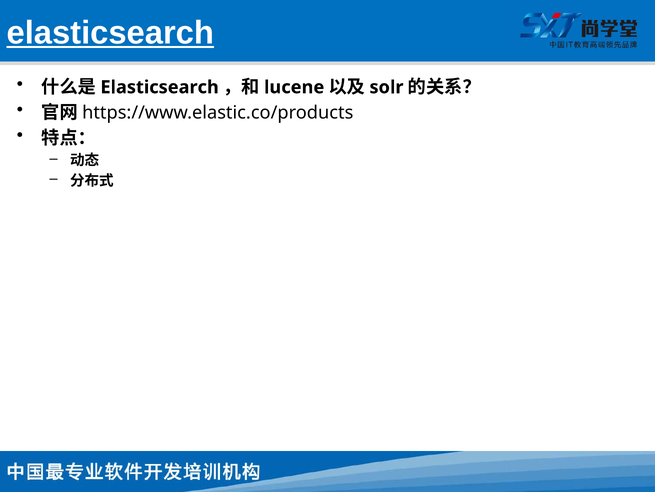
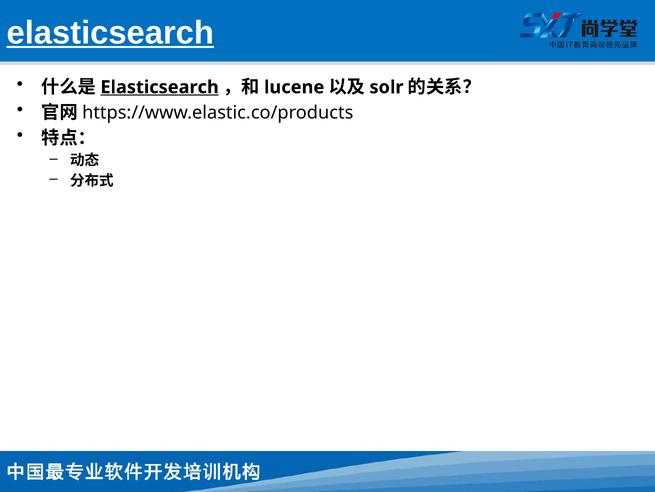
Elasticsearch underline: none -> present (160, 87)
